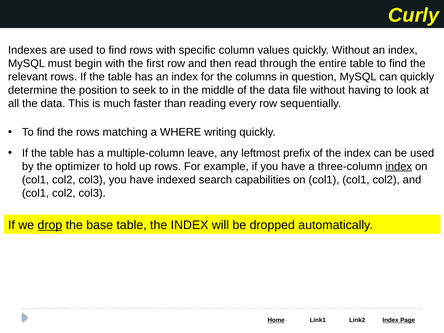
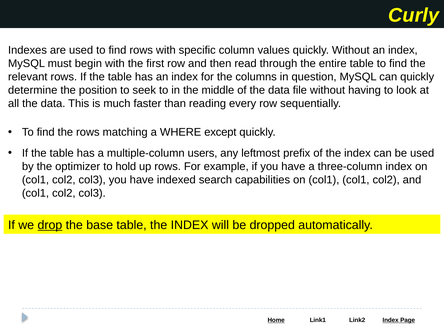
writing: writing -> except (220, 132)
leave: leave -> users (203, 153)
index underline: present -> none (399, 166)
